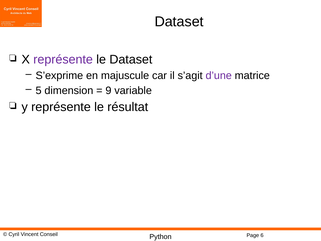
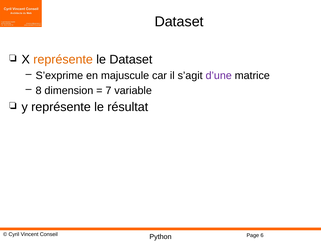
représente colour: purple -> orange (63, 60)
5: 5 -> 8 (39, 90)
9: 9 -> 7 (108, 90)
